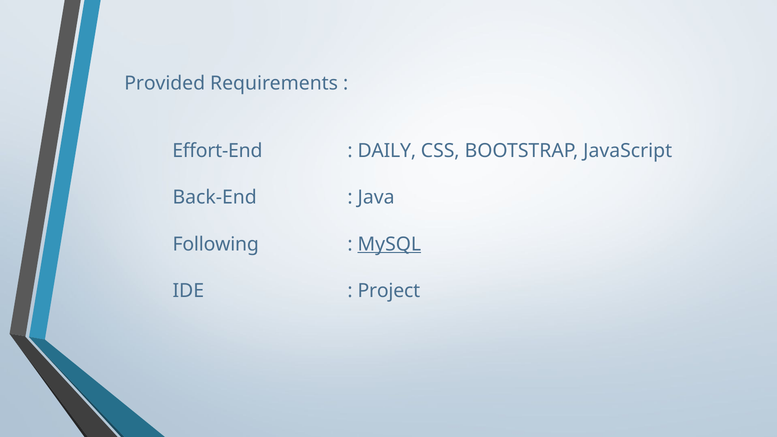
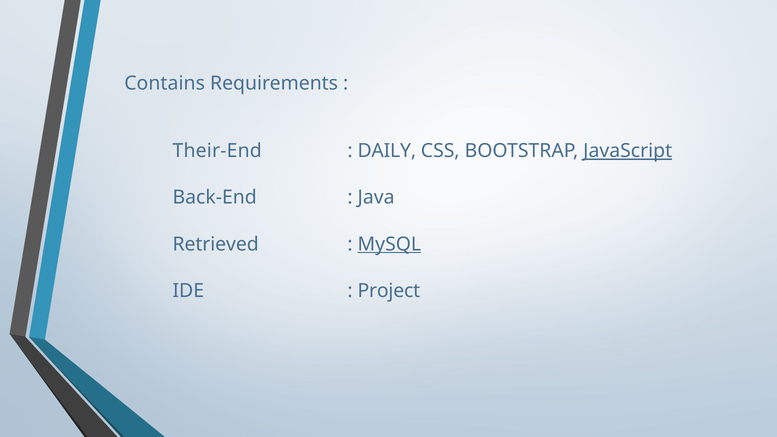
Provided: Provided -> Contains (165, 84)
Effort-End: Effort-End -> Their-End (217, 151)
JavaScript underline: none -> present (628, 151)
Following: Following -> Retrieved (216, 244)
